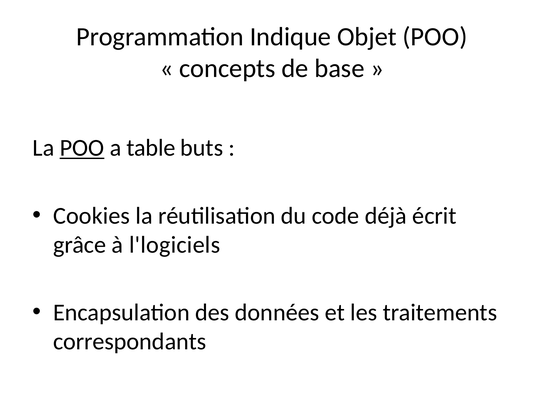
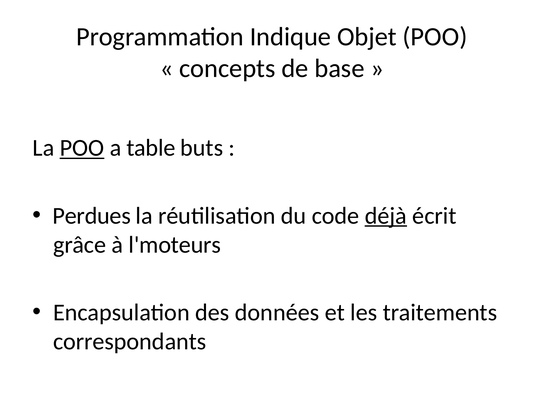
Cookies: Cookies -> Perdues (92, 216)
déjà underline: none -> present (386, 216)
l'logiciels: l'logiciels -> l'moteurs (175, 245)
